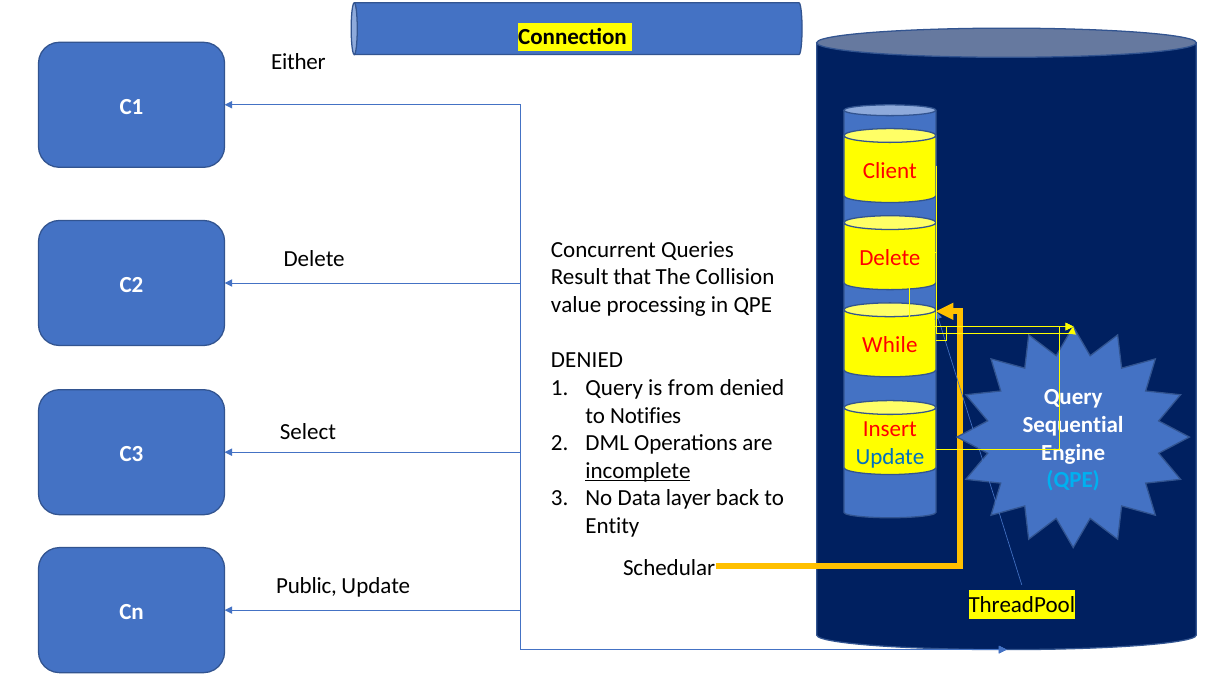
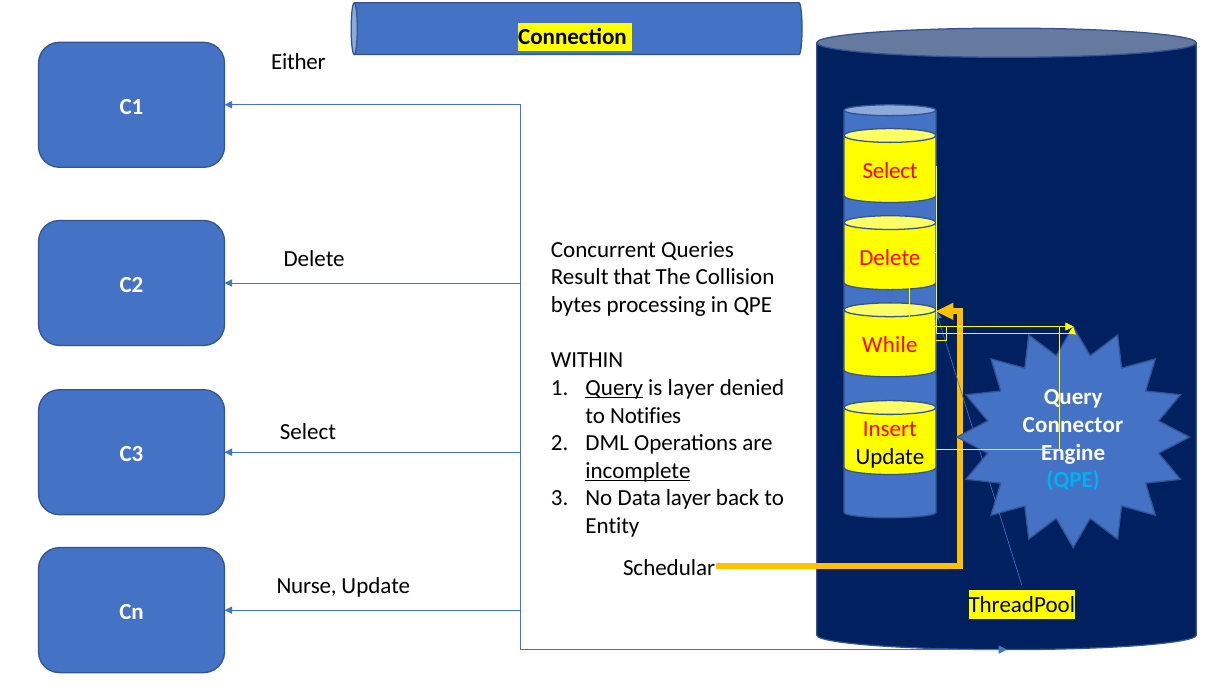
Client: Client -> Select (890, 171)
value: value -> bytes (576, 305)
DENIED: DENIED -> WITHIN (587, 360)
Query underline: none -> present (614, 388)
is from: from -> layer (691, 388)
Sequential: Sequential -> Connector (1073, 425)
Update colour: blue -> black (890, 456)
Public: Public -> Nurse (307, 586)
